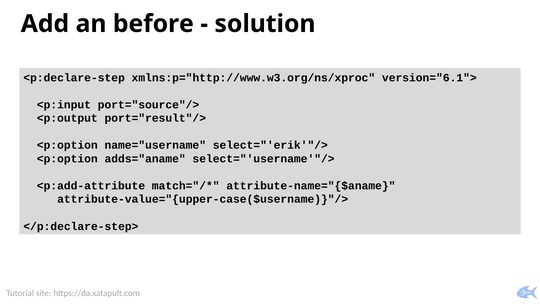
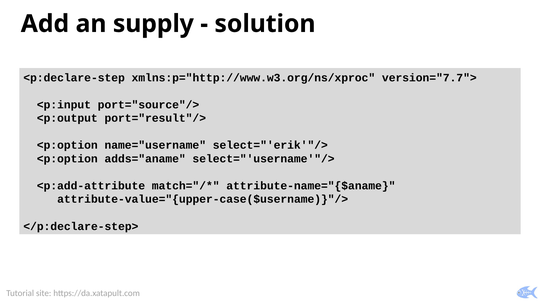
before: before -> supply (153, 24)
version="6.1">: version="6.1"> -> version="7.7"> (429, 78)
